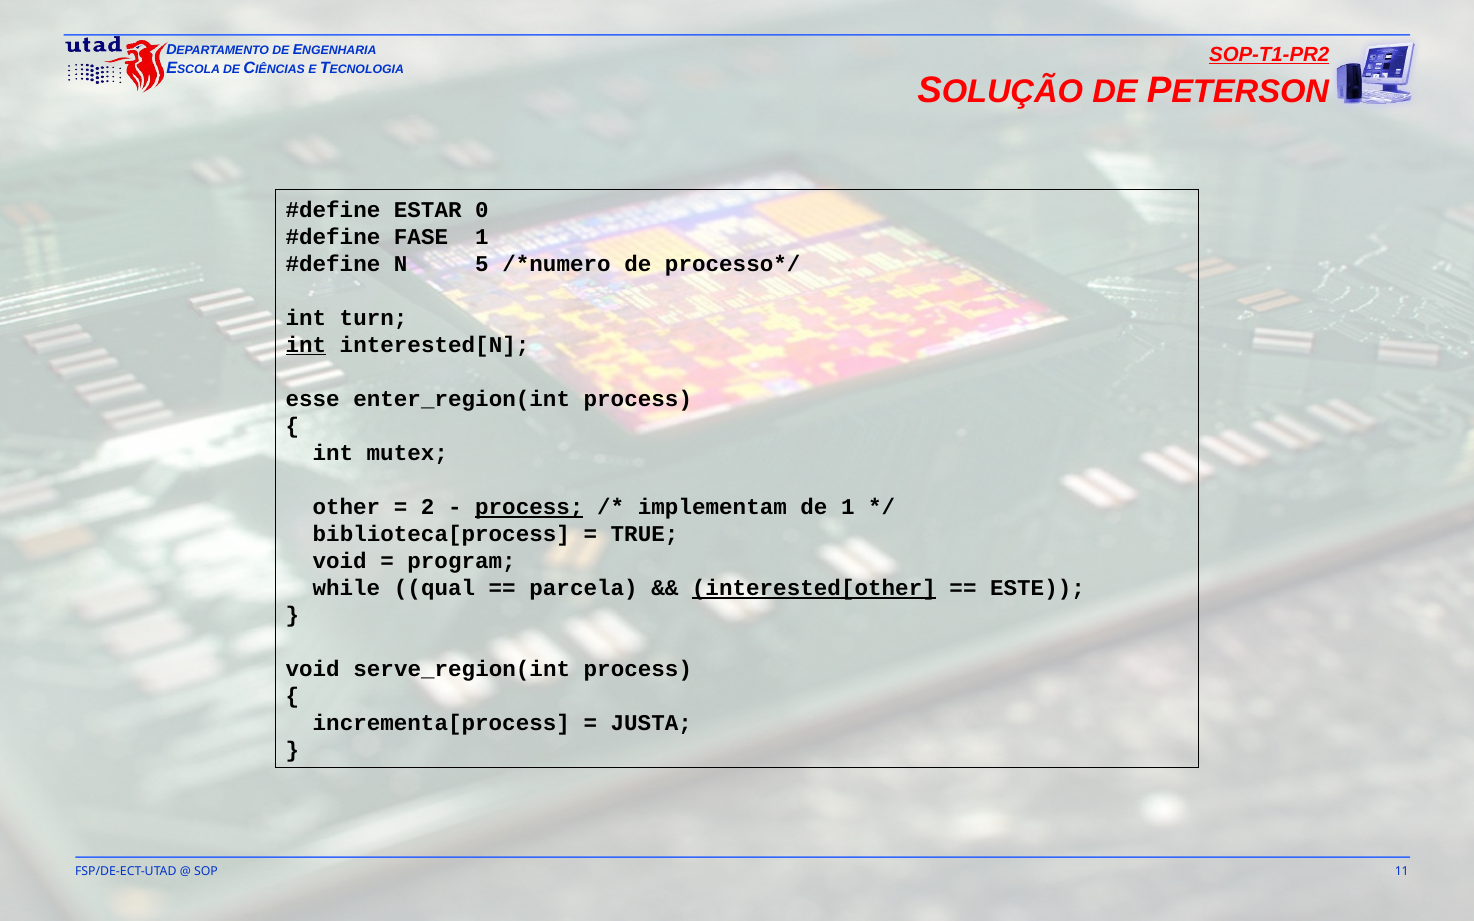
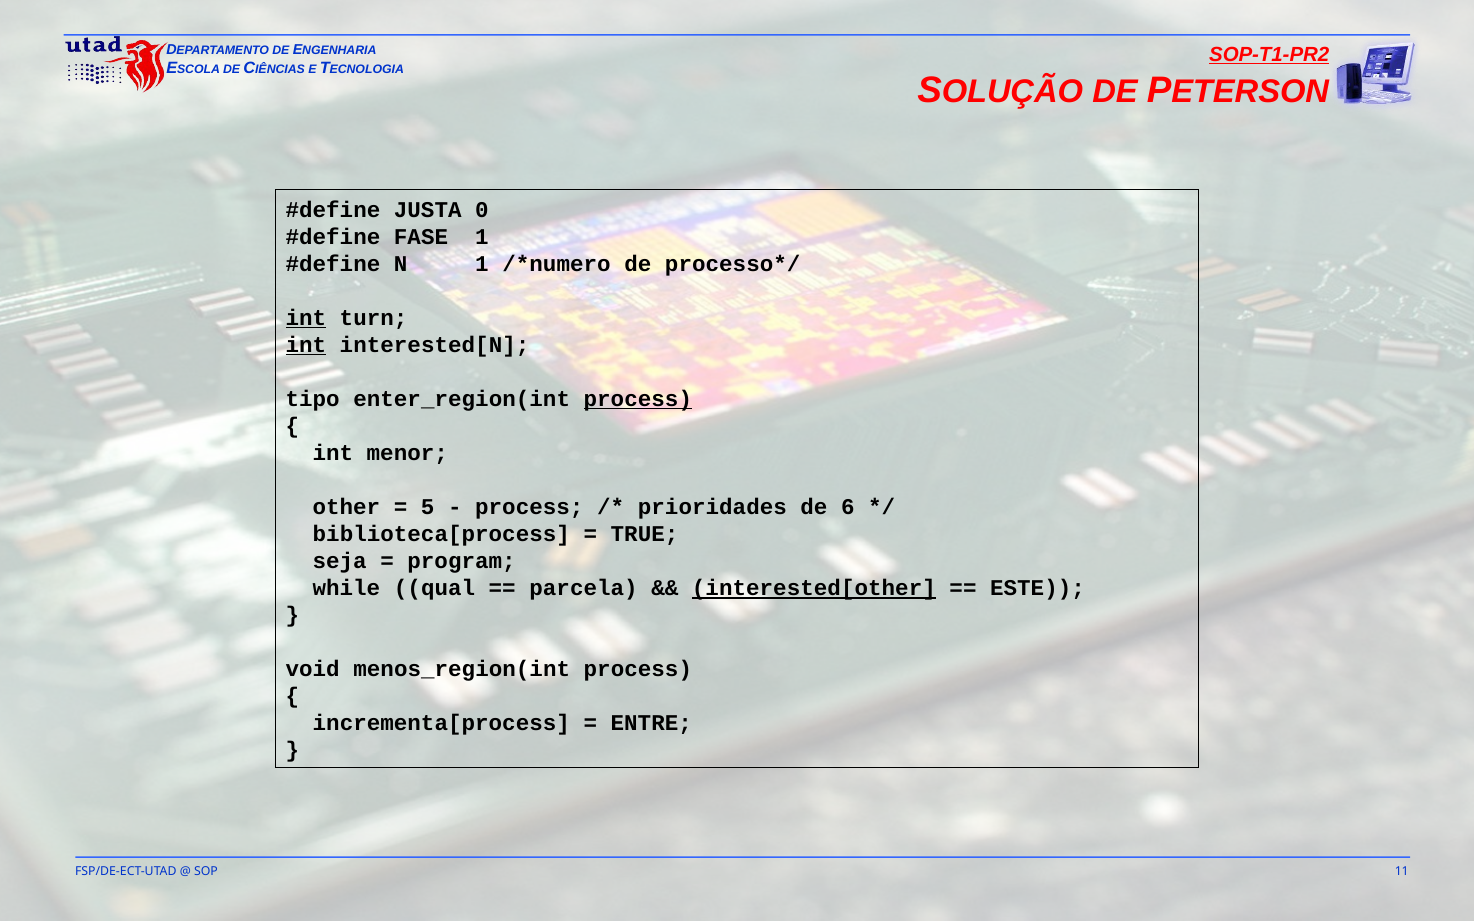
ESTAR: ESTAR -> JUSTA (428, 210)
N 5: 5 -> 1 (482, 264)
int underline: none -> present (306, 318)
esse: esse -> tipo (313, 399)
process underline: none -> present (638, 399)
mutex: mutex -> menor (407, 453)
2: 2 -> 5 (428, 507)
process underline: present -> none (529, 507)
implementam: implementam -> prioridades (712, 507)
de 1: 1 -> 6 (848, 507)
void: void -> seja (340, 561)
serve_region(int: serve_region(int -> menos_region(int (462, 670)
JUSTA: JUSTA -> ENTRE (651, 724)
